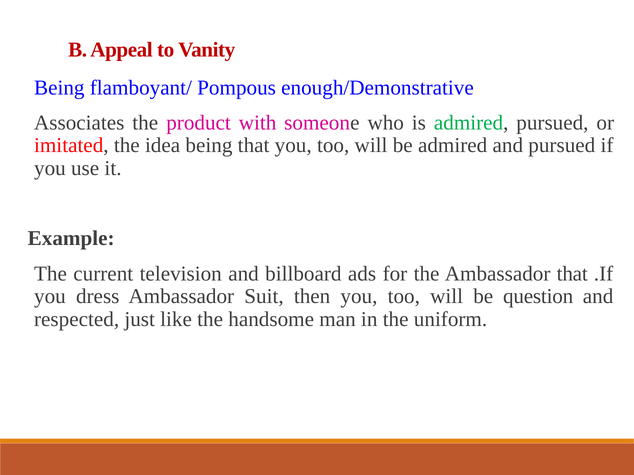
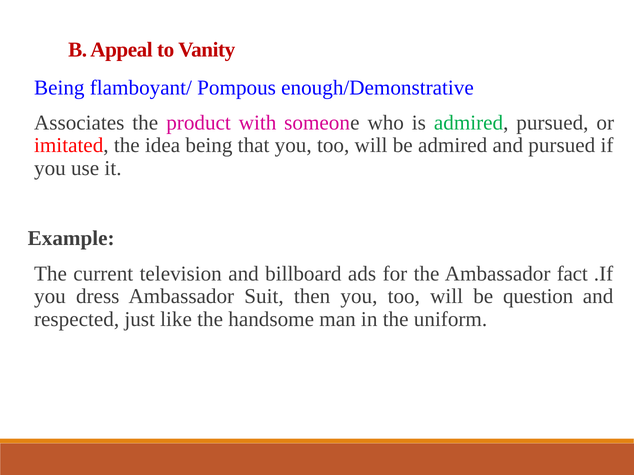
Ambassador that: that -> fact (572, 274)
